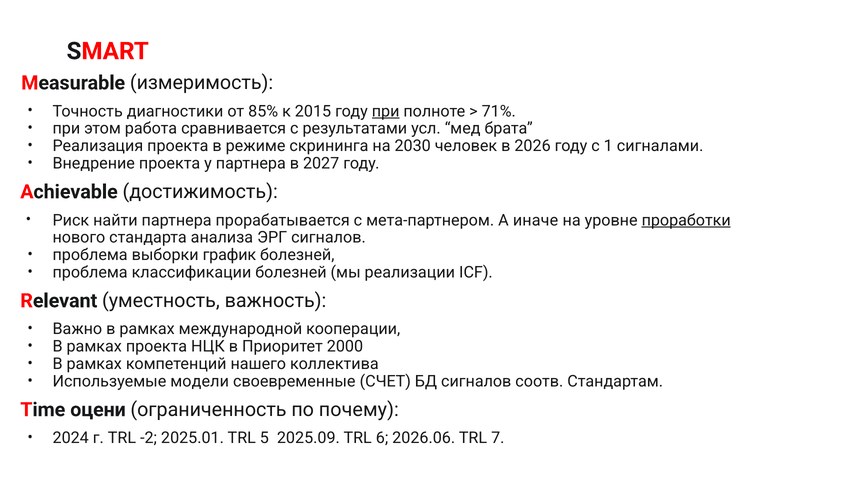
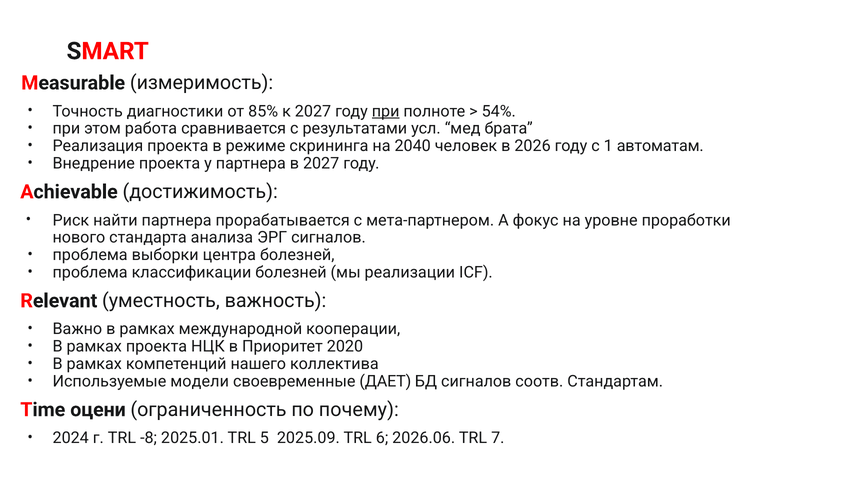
к 2015: 2015 -> 2027 (313, 111)
71%: 71% -> 54% (499, 111)
2030: 2030 -> 2040 (413, 146)
сигналами: сигналами -> автоматам (660, 146)
иначе: иначе -> фокус (536, 220)
проработки underline: present -> none (686, 220)
график: график -> центра (229, 255)
2000: 2000 -> 2020 (345, 347)
СЧЕТ: СЧЕТ -> ДАЕТ (385, 382)
-2: -2 -> -8 (149, 438)
